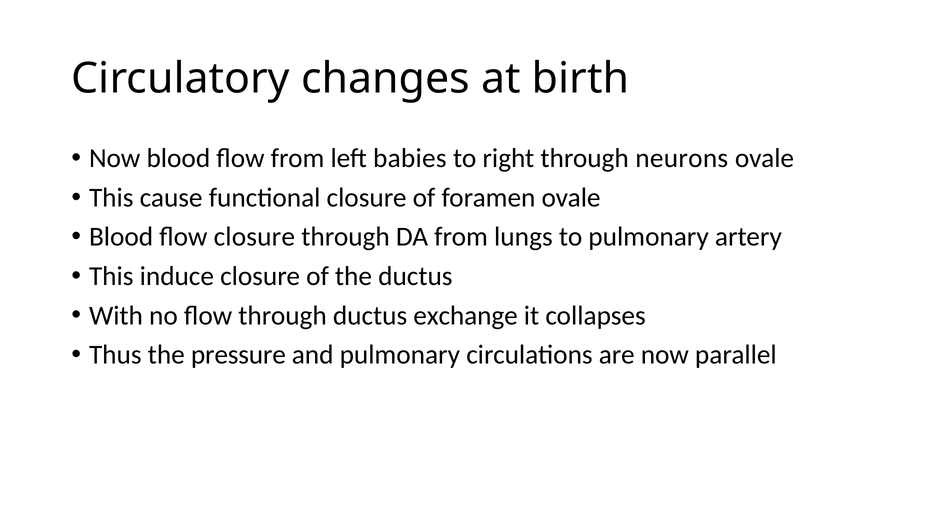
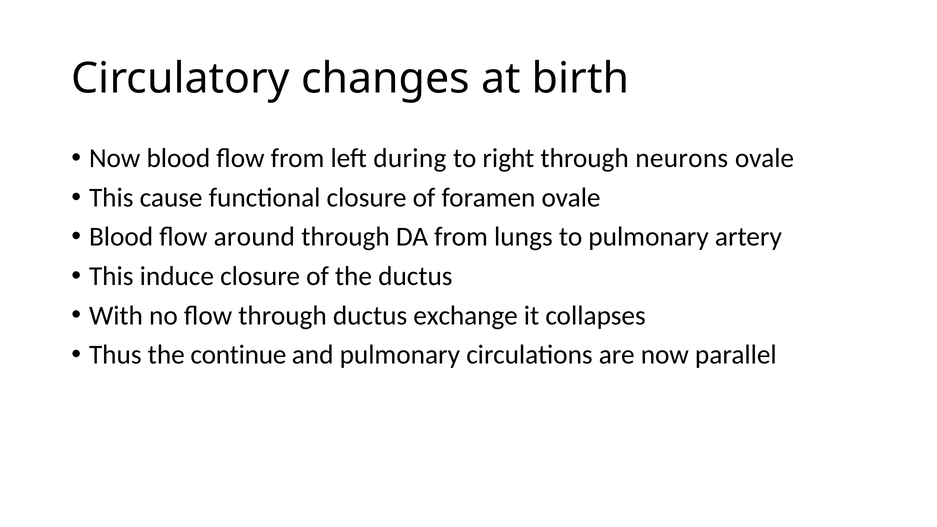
babies: babies -> during (410, 158)
flow closure: closure -> around (254, 237)
pressure: pressure -> continue (238, 355)
